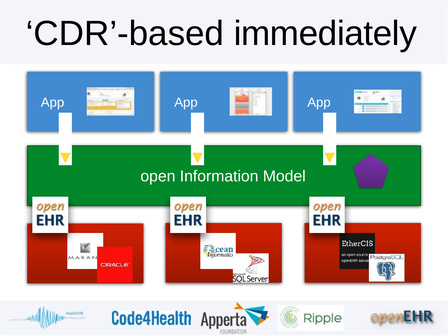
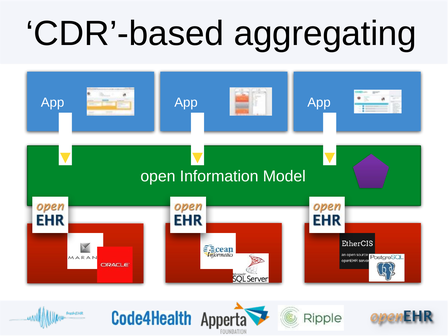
immediately: immediately -> aggregating (325, 34)
